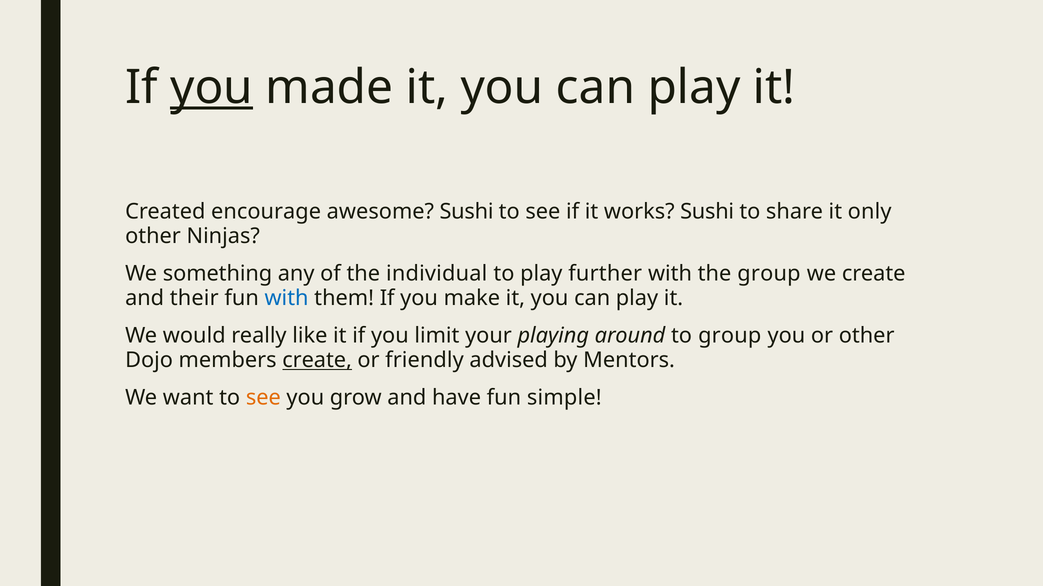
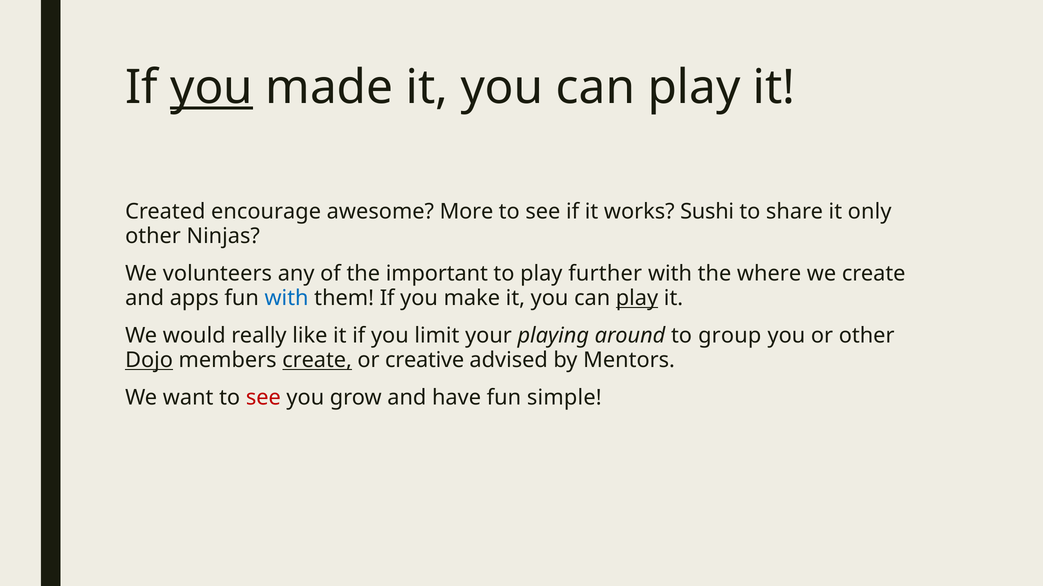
awesome Sushi: Sushi -> More (466, 212)
something: something -> volunteers (217, 274)
individual: individual -> important (437, 274)
the group: group -> where (769, 274)
their: their -> apps (194, 299)
play underline: none -> present (637, 299)
Dojo underline: none -> present (149, 361)
friendly: friendly -> creative (425, 361)
see colour: orange -> red (263, 398)
